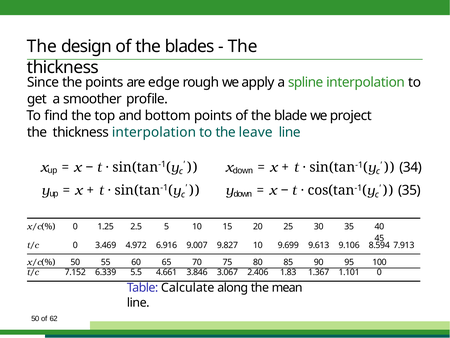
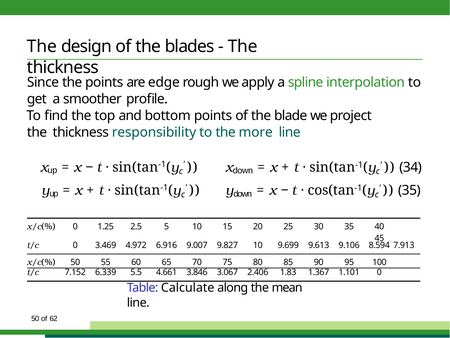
thickness interpolation: interpolation -> responsibility (154, 132)
leave: leave -> more (256, 132)
